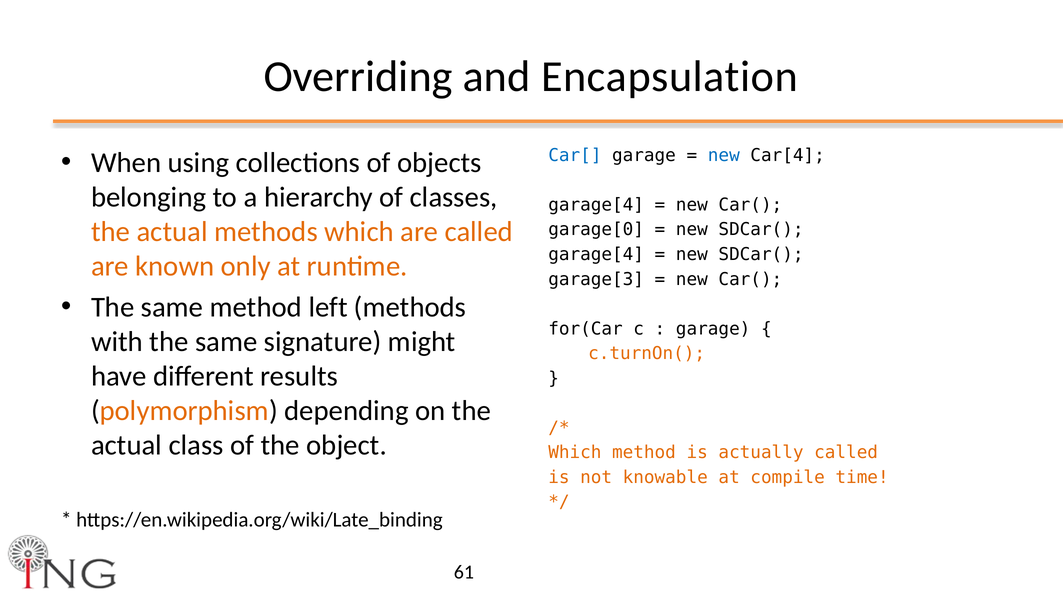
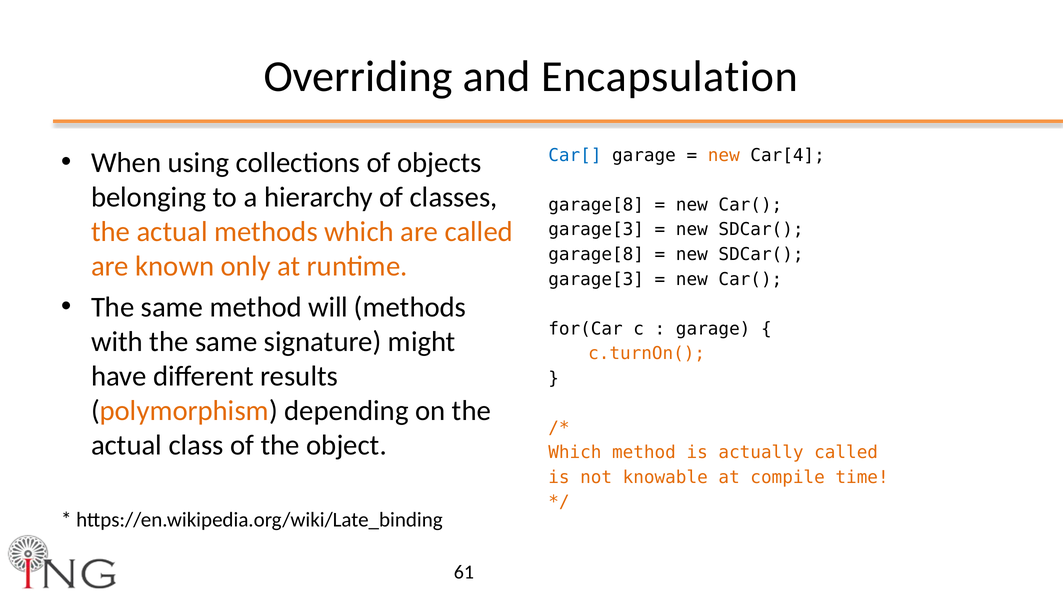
new colour: blue -> orange (724, 155)
garage[4: garage[4 -> garage[8 (596, 205)
garage[0: garage[0 -> garage[3 (596, 230)
garage[4: garage[4 -> garage[8 (596, 254)
left: left -> will (328, 307)
